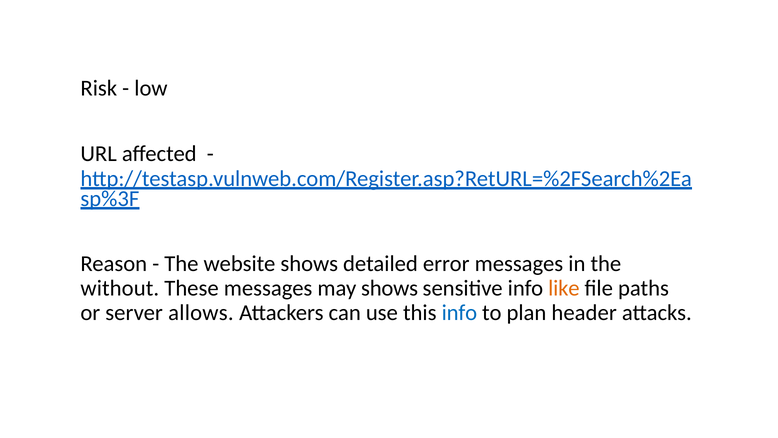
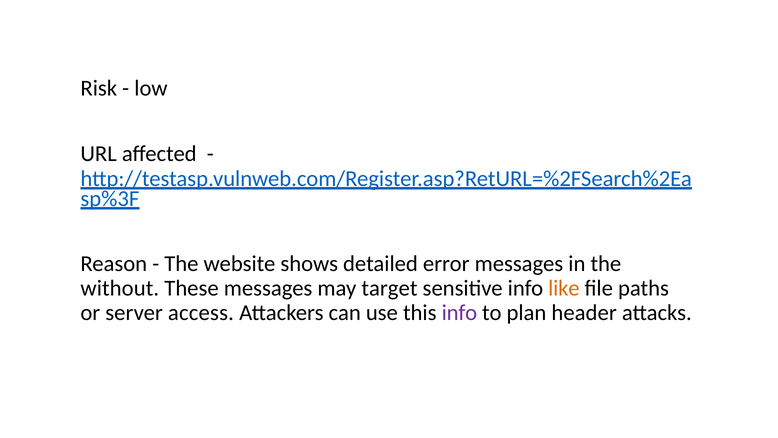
may shows: shows -> target (389, 288)
allows: allows -> access (201, 312)
info colour: blue -> purple (459, 312)
